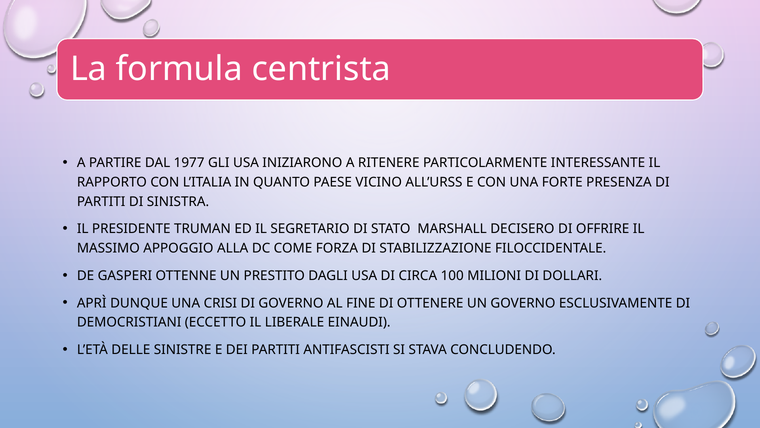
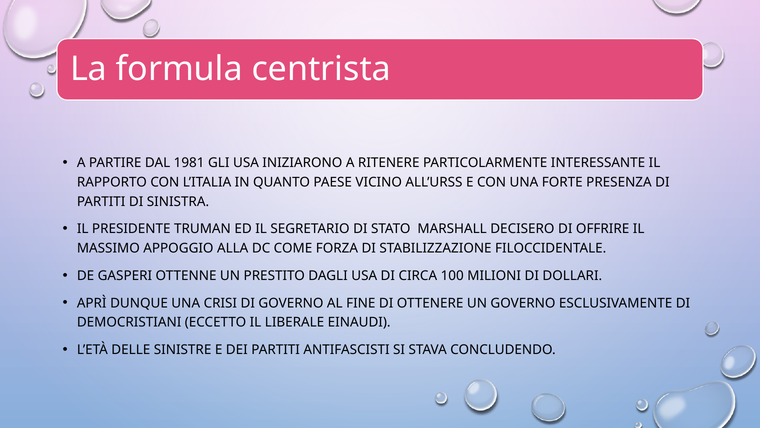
1977: 1977 -> 1981 (189, 163)
